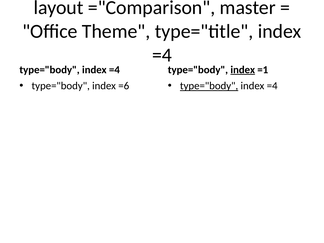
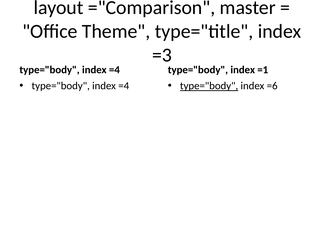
=4: =4 -> =3 (162, 55)
index underline: present -> none (243, 70)
=6: =6 -> =4 (124, 86)
=4: =4 -> =6 (272, 86)
